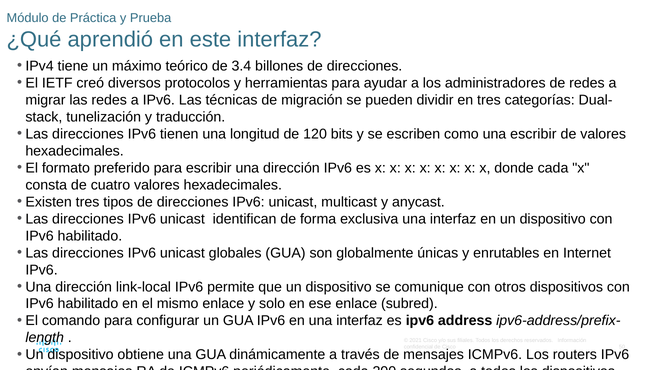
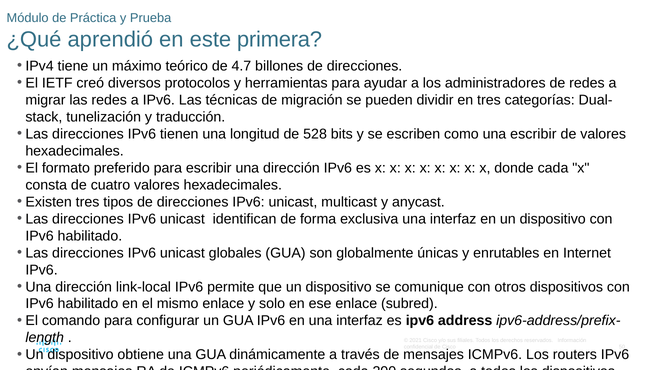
este interfaz: interfaz -> primera (280, 40)
3.4: 3.4 -> 4.7 (241, 66)
120: 120 -> 528 (315, 134)
